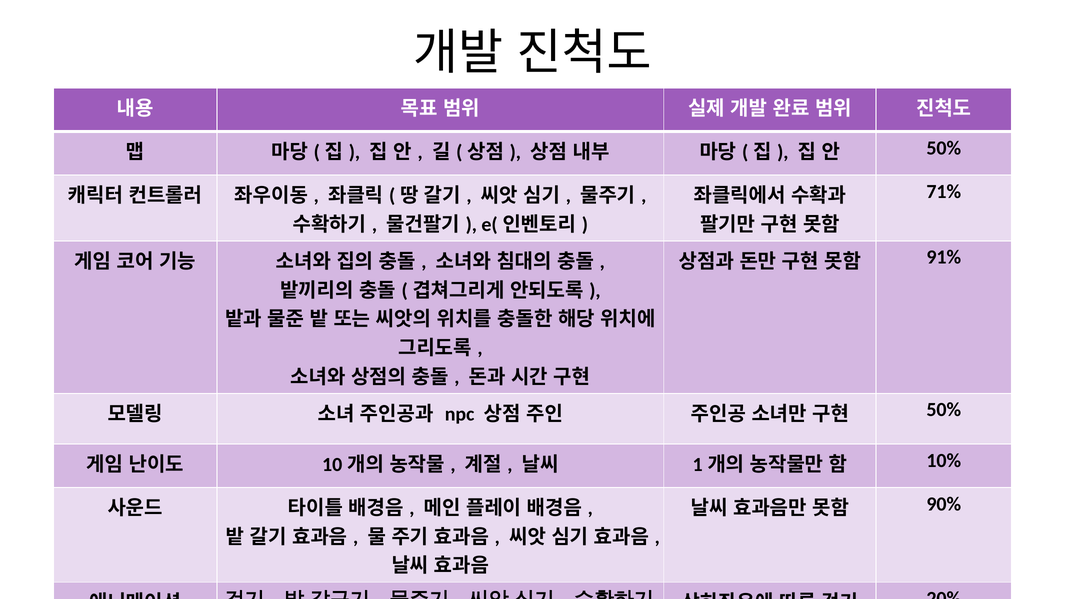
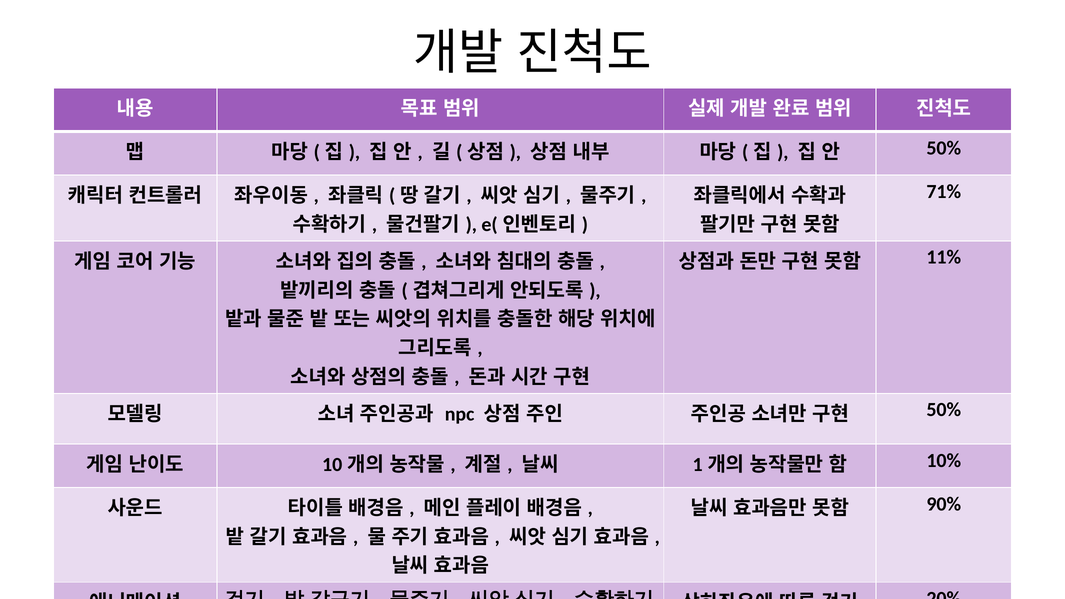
91%: 91% -> 11% (944, 257)
